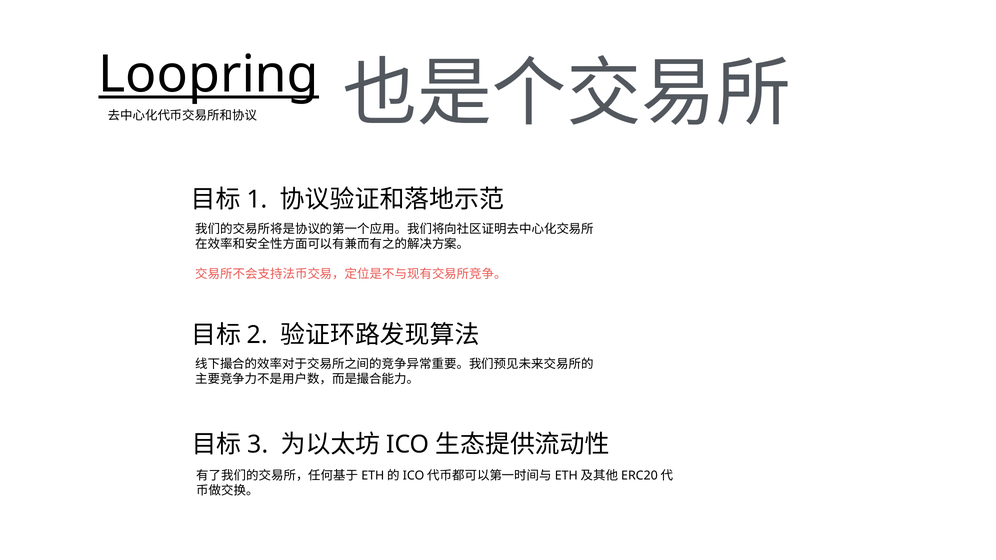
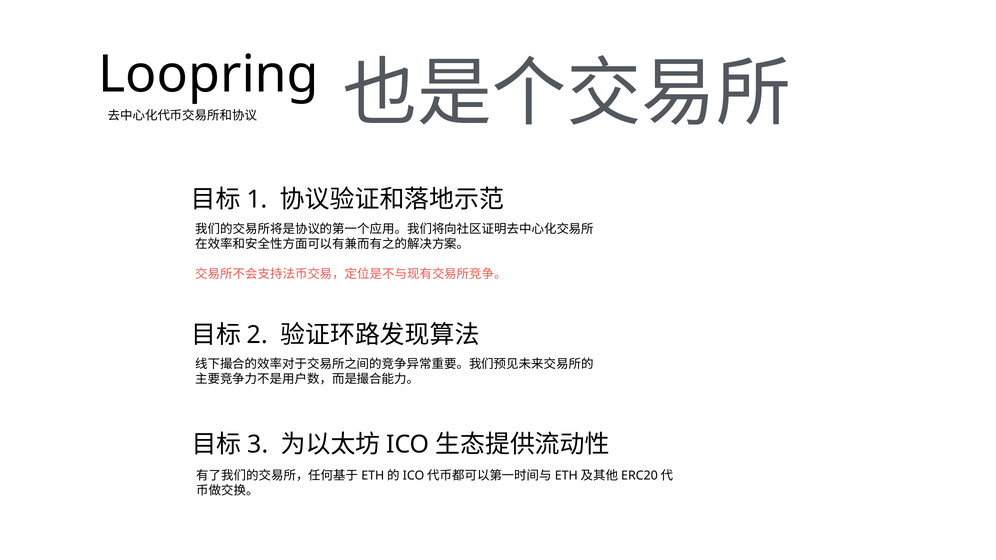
Loopring underline: present -> none (209, 75)
